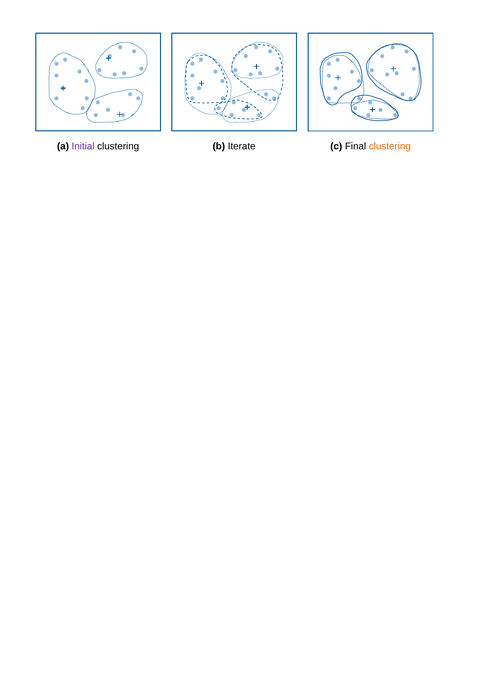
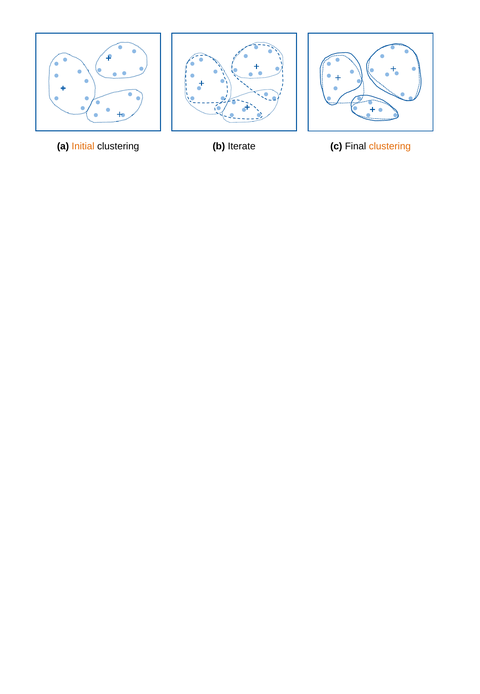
Initial colour: purple -> orange (83, 146)
